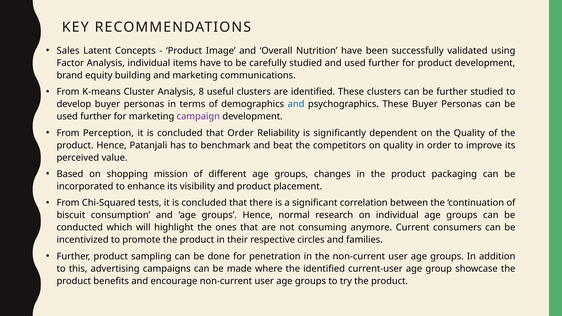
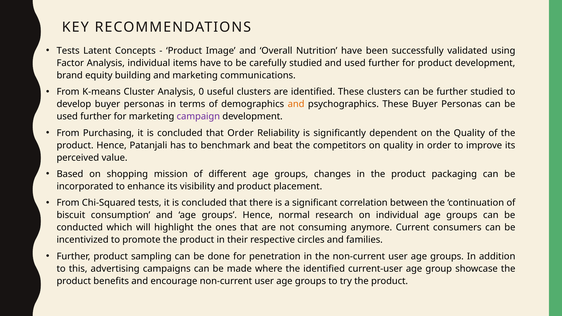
Sales: Sales -> Tests (68, 51)
8: 8 -> 0 (201, 92)
and colour: blue -> orange (296, 104)
Perception: Perception -> Purchasing (108, 133)
